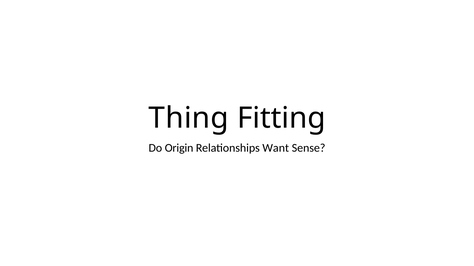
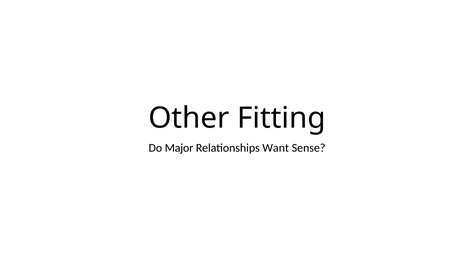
Thing: Thing -> Other (189, 118)
Origin: Origin -> Major (179, 148)
